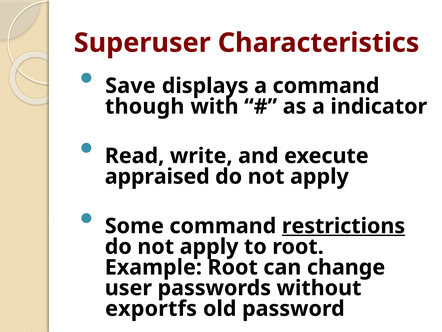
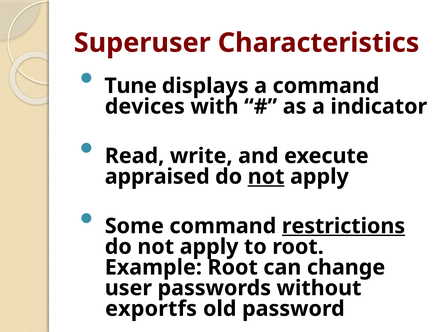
Save: Save -> Tune (131, 86)
though: though -> devices (145, 106)
not underline: none -> present (266, 176)
